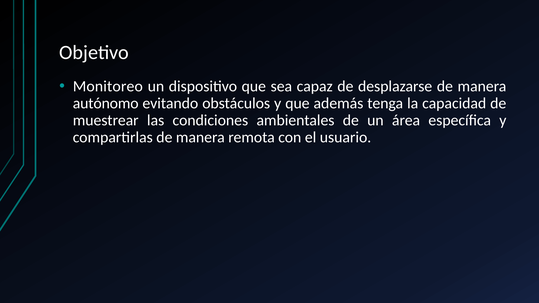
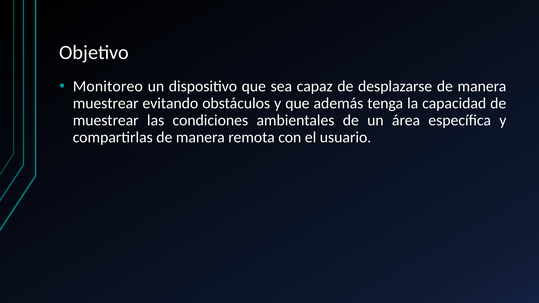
autónomo: autónomo -> muestrear (106, 103)
